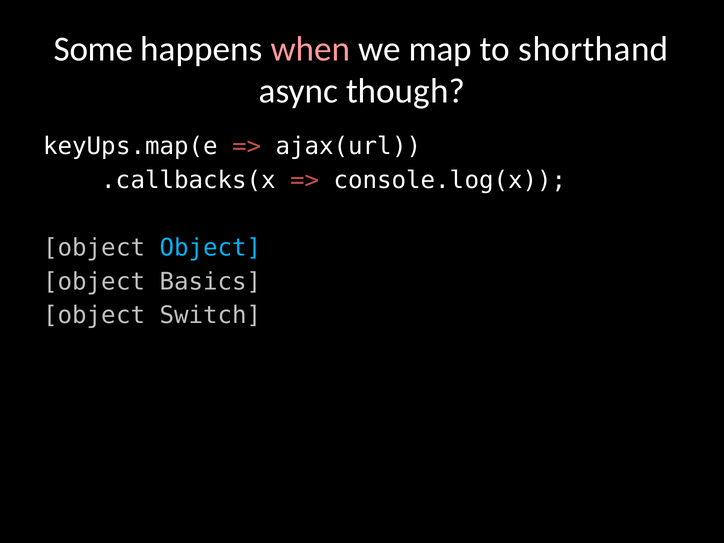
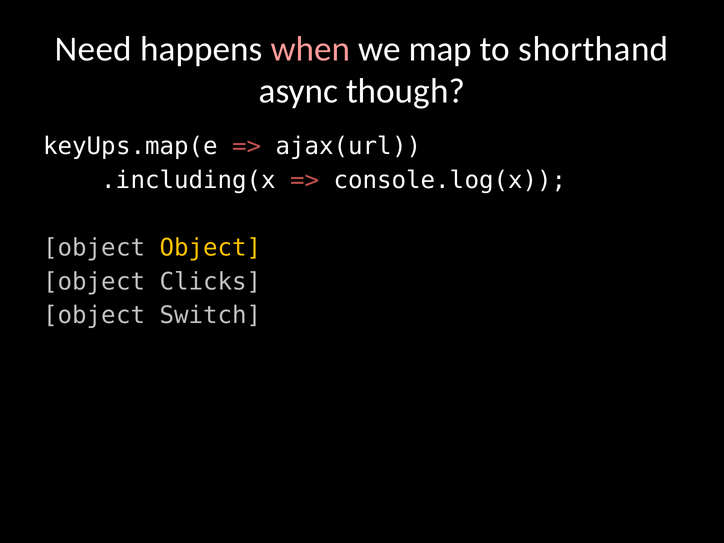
Some: Some -> Need (93, 49)
.callbacks(x: .callbacks(x -> .including(x (189, 180)
Object colour: light blue -> yellow (210, 248)
Basics: Basics -> Clicks (210, 282)
